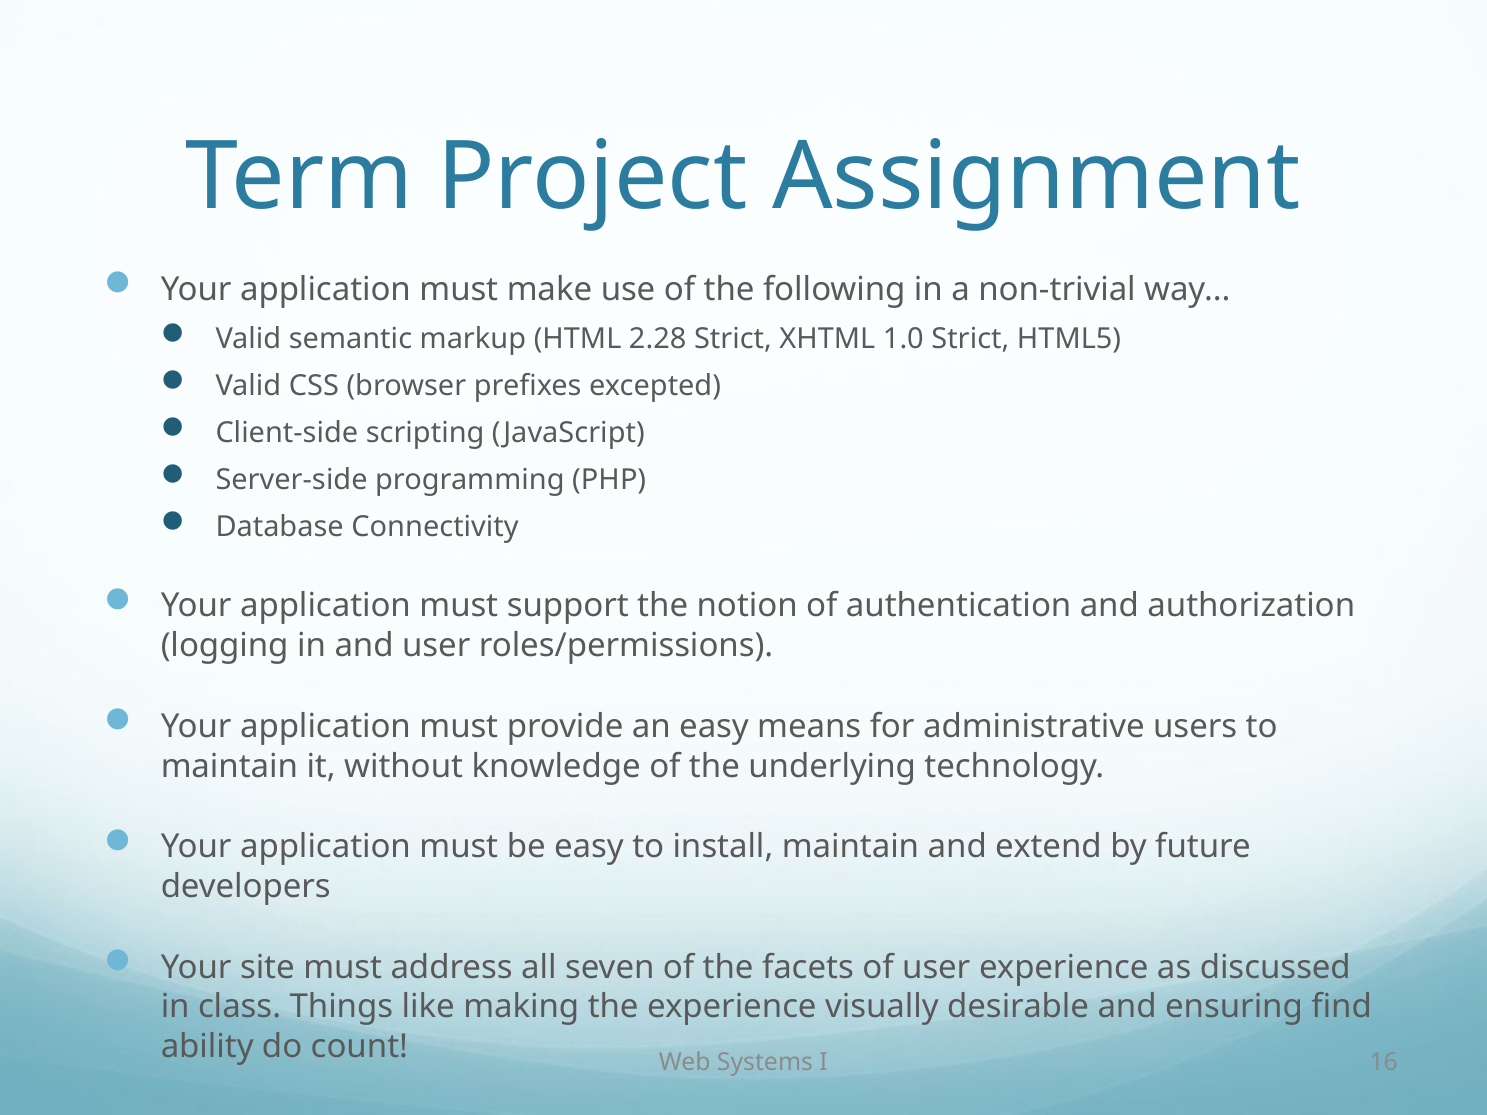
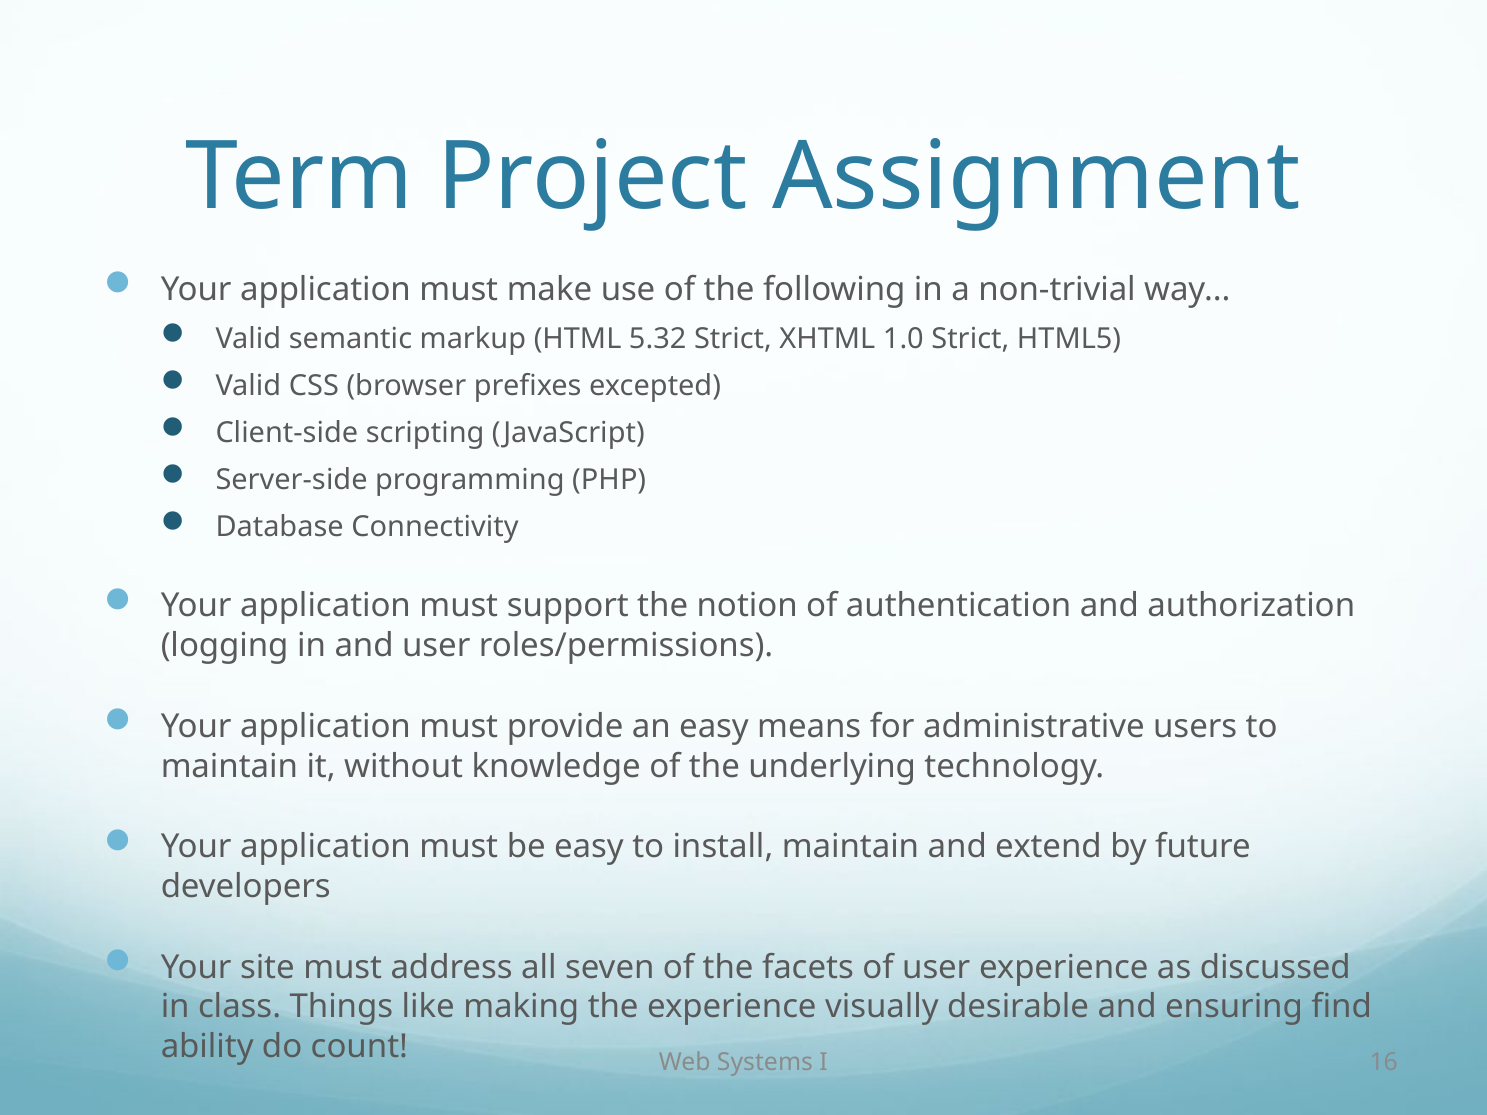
2.28: 2.28 -> 5.32 (658, 339)
